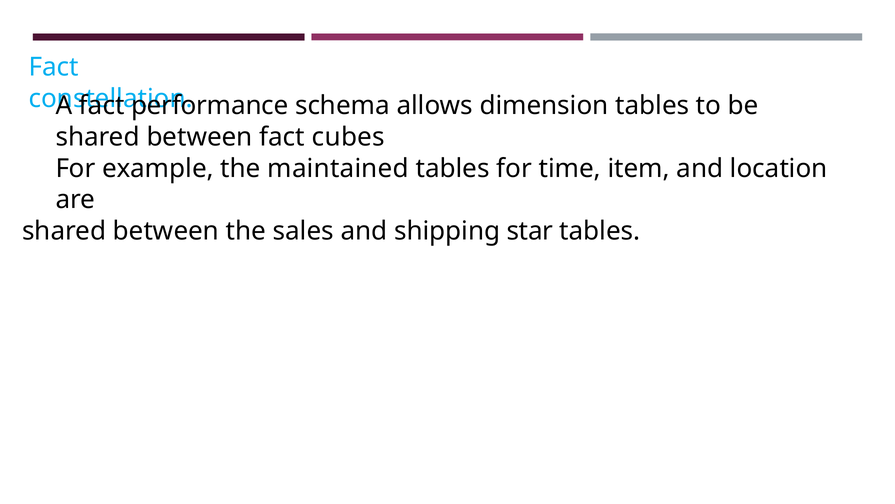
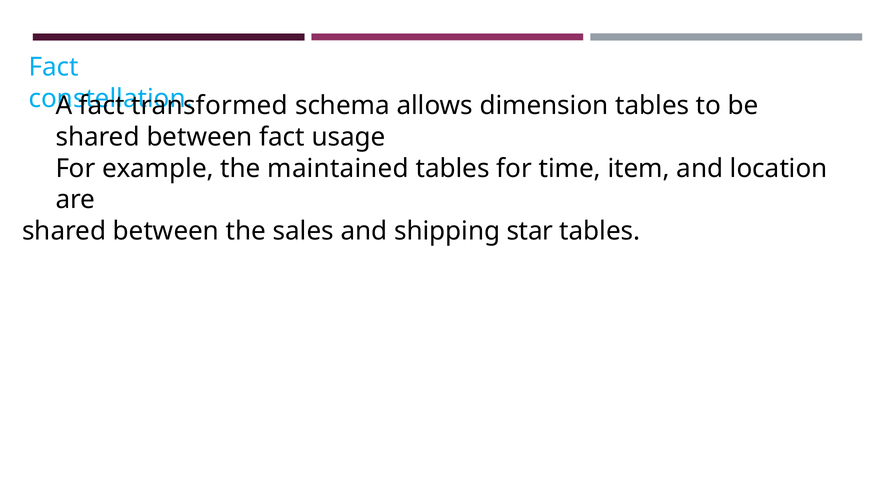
performance: performance -> transformed (210, 106)
cubes: cubes -> usage (349, 137)
